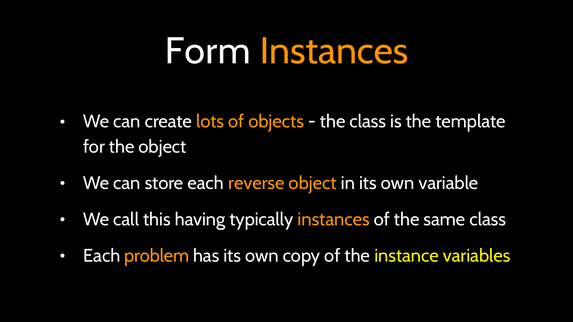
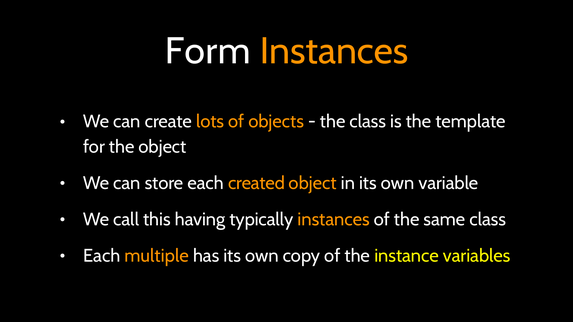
reverse: reverse -> created (256, 183)
problem: problem -> multiple (157, 256)
